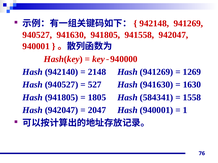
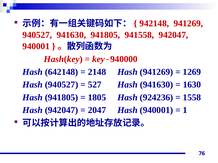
942140: 942140 -> 642148 (62, 72)
584341: 584341 -> 924236 (156, 98)
